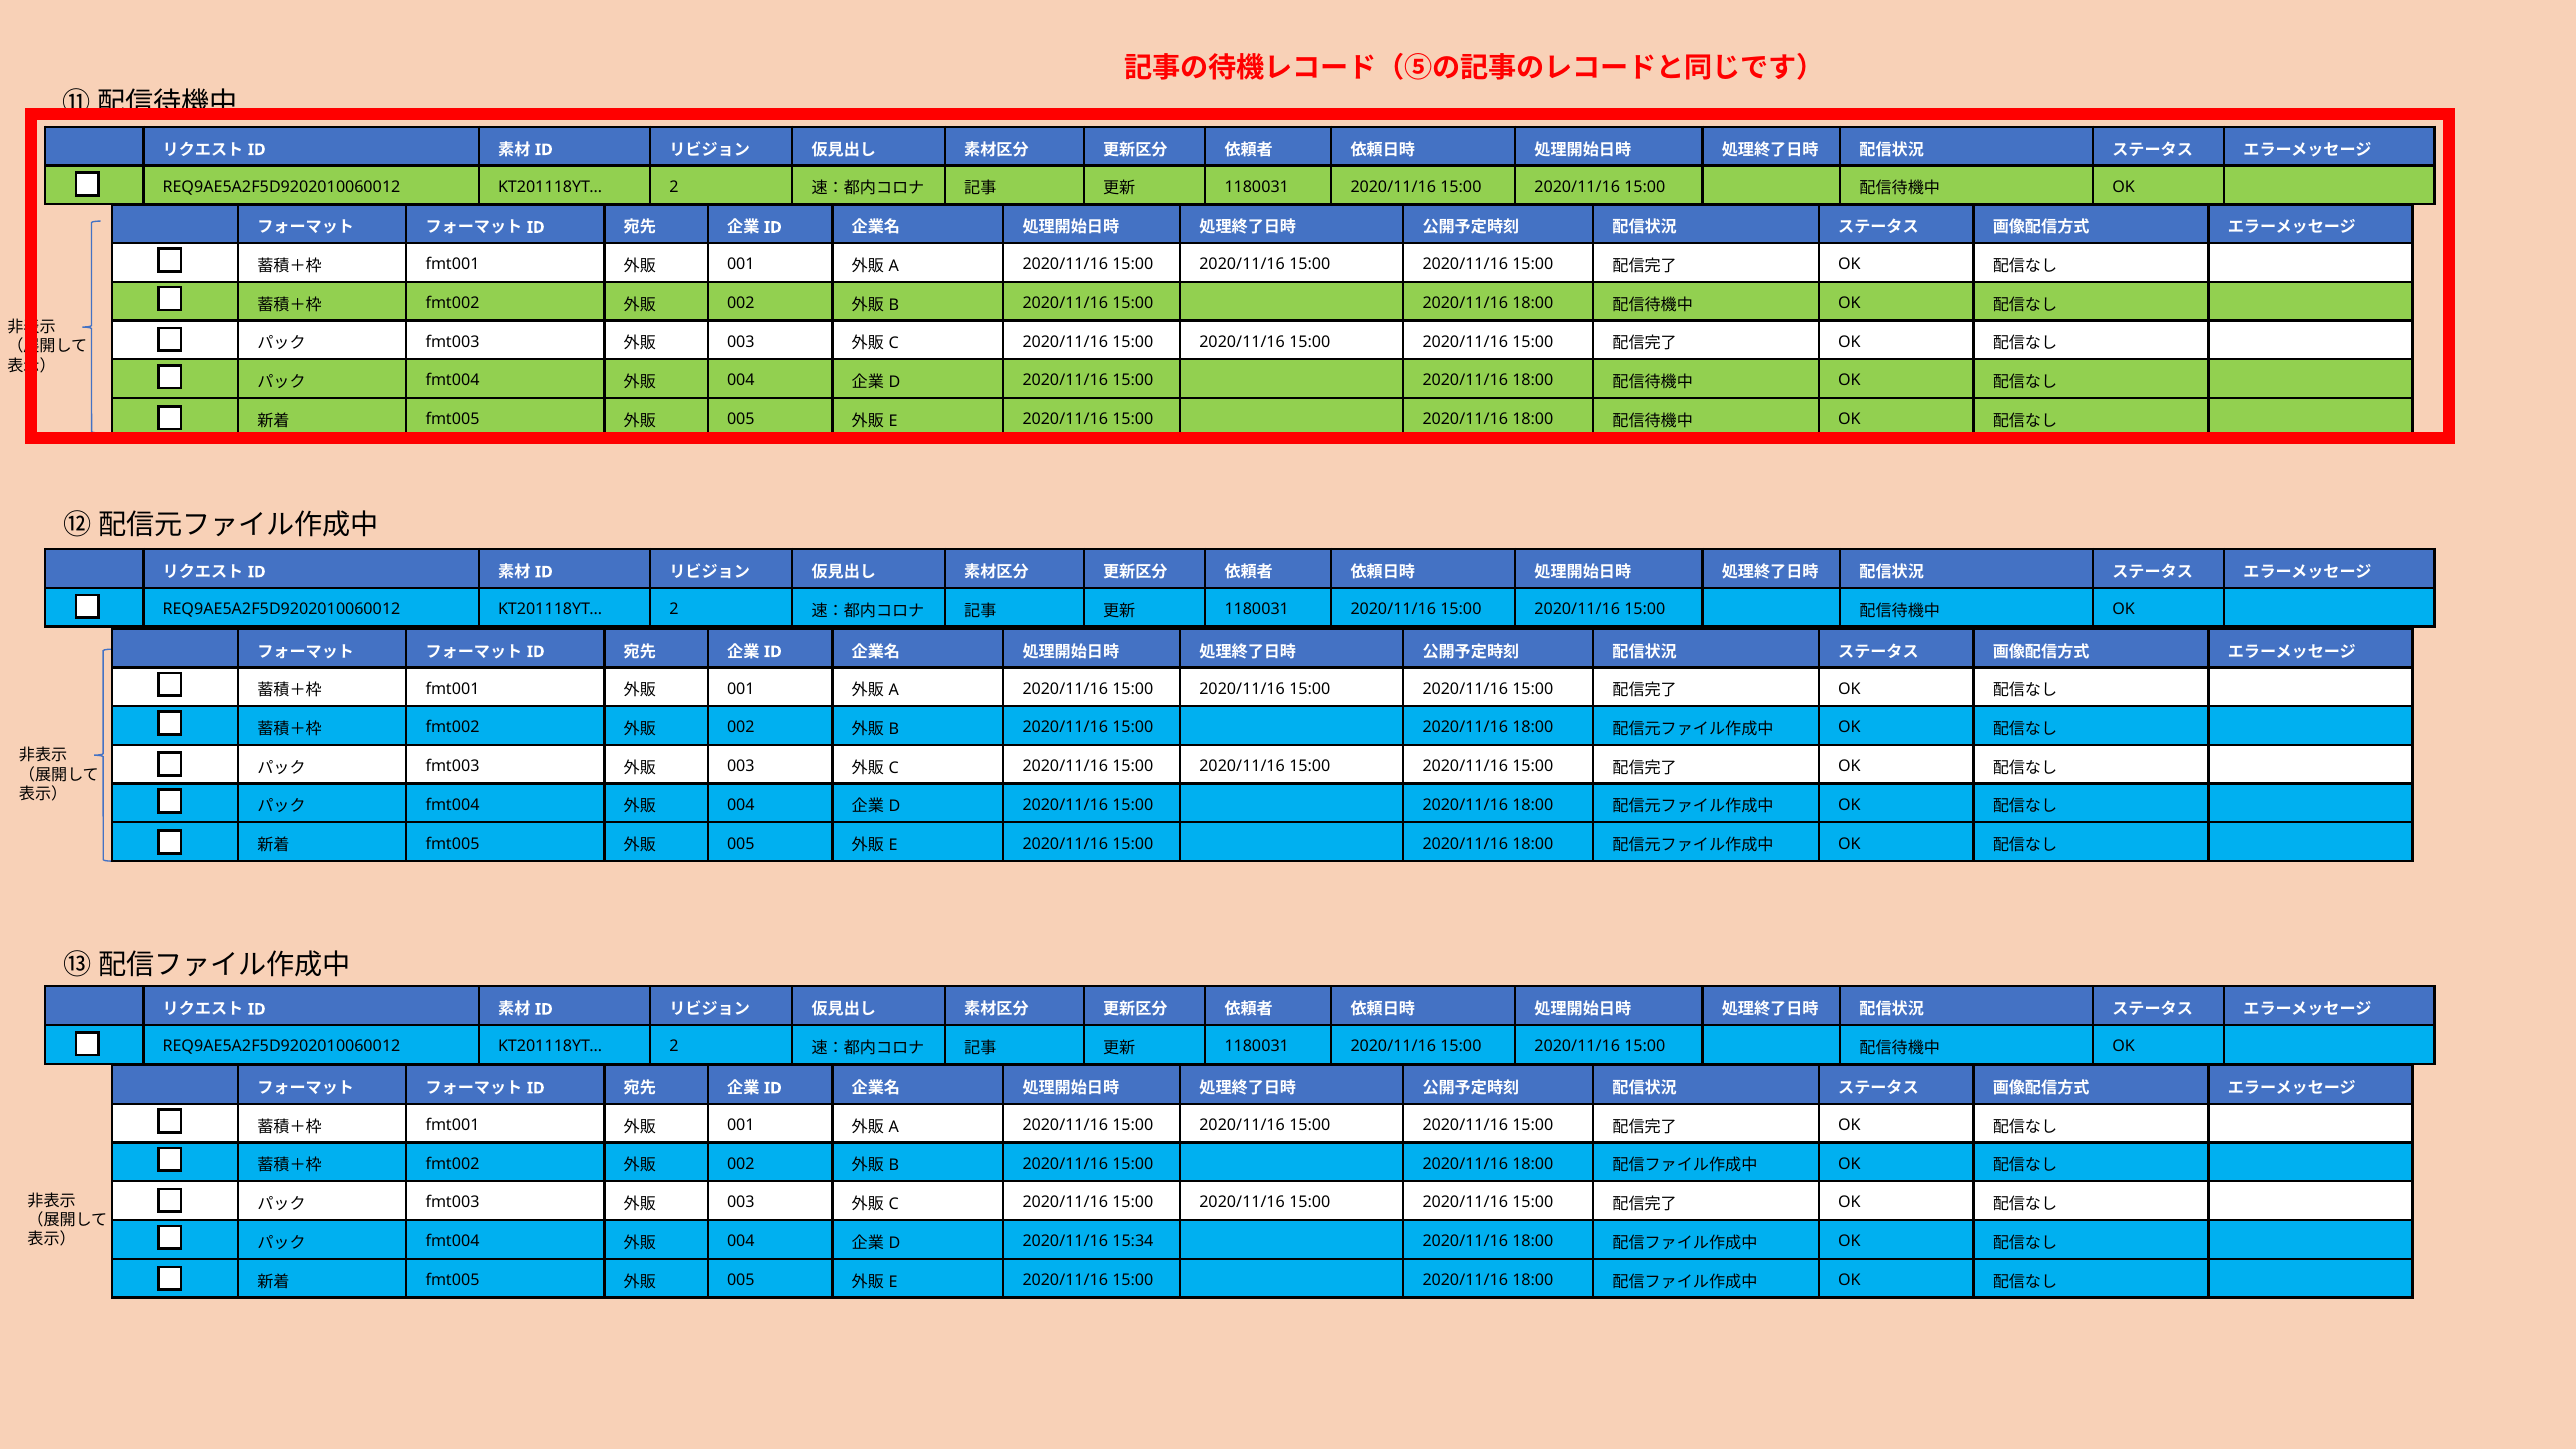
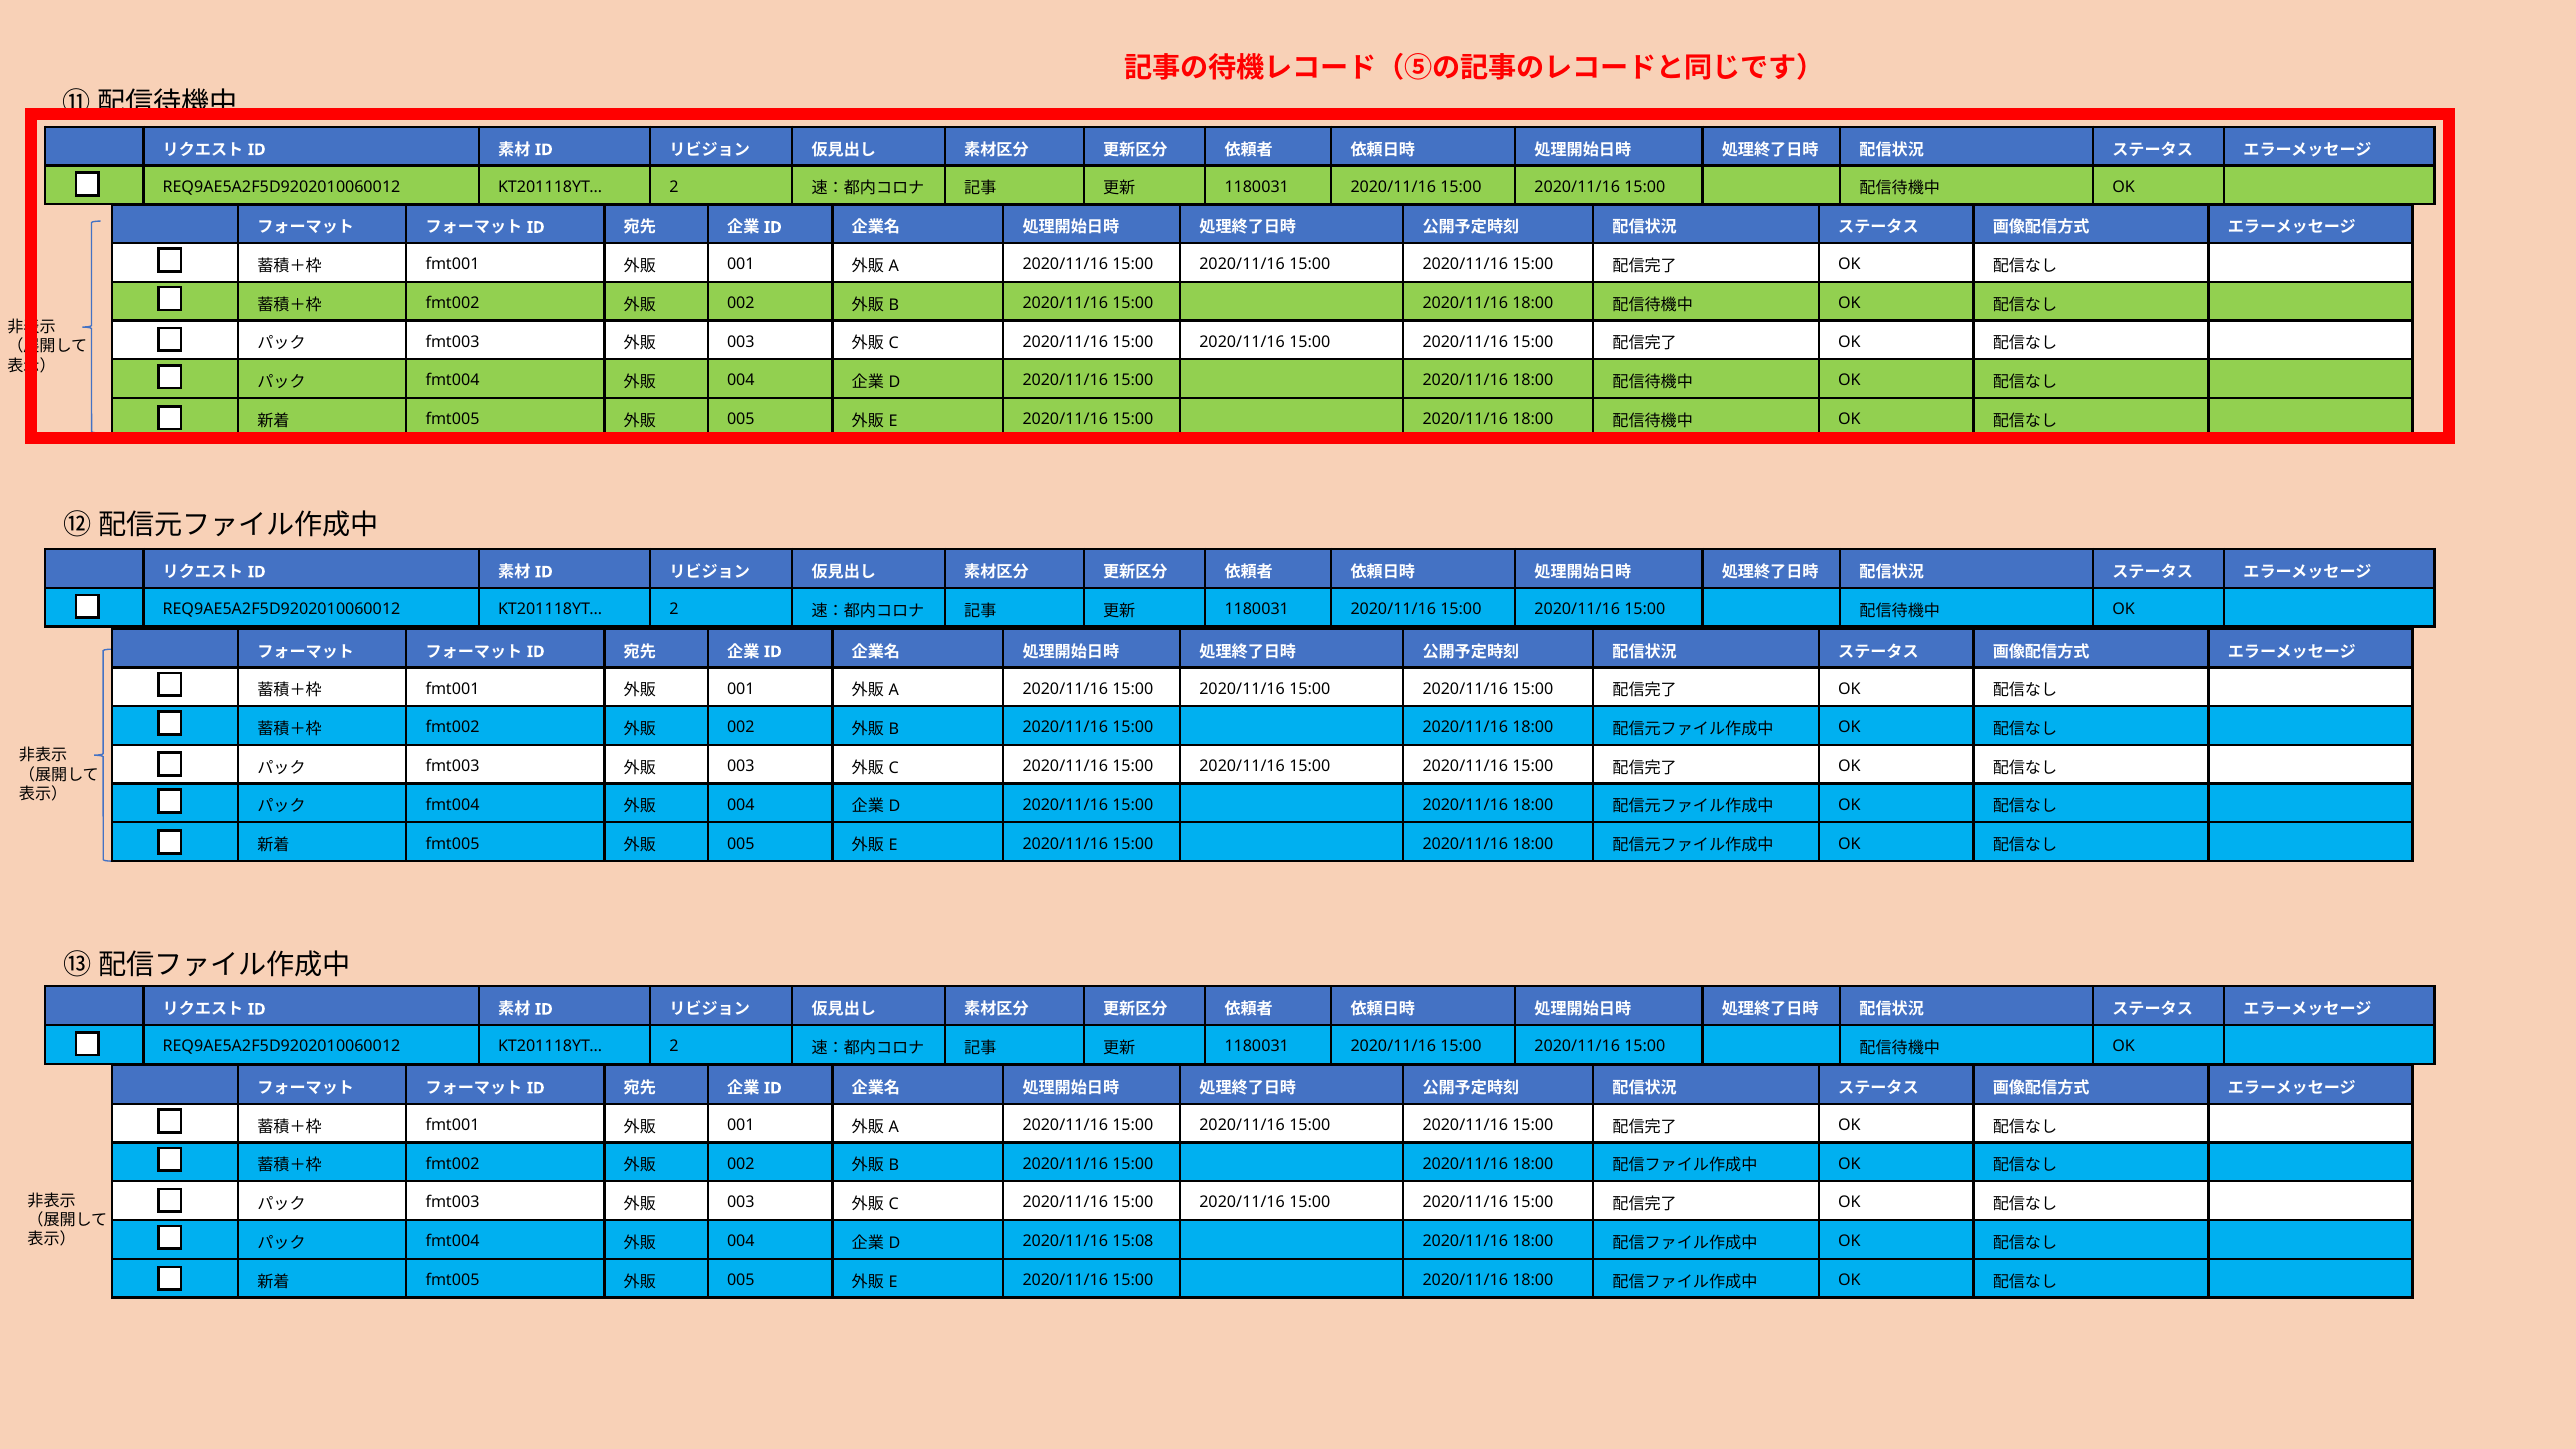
15:34: 15:34 -> 15:08 (1133, 1241)
